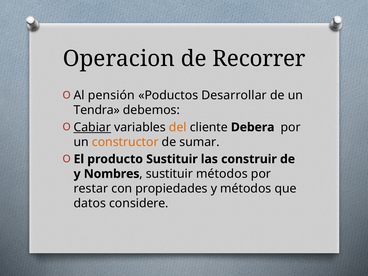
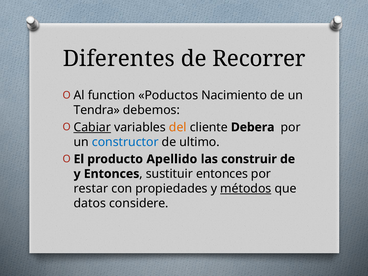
Operacion: Operacion -> Diferentes (119, 59)
pensión: pensión -> function (111, 95)
Desarrollar: Desarrollar -> Nacimiento (234, 95)
constructor colour: orange -> blue (125, 142)
sumar: sumar -> ultimo (200, 142)
producto Sustituir: Sustituir -> Apellido (172, 159)
y Nombres: Nombres -> Entonces (112, 174)
sustituir métodos: métodos -> entonces (222, 174)
métodos underline: none -> present (246, 189)
